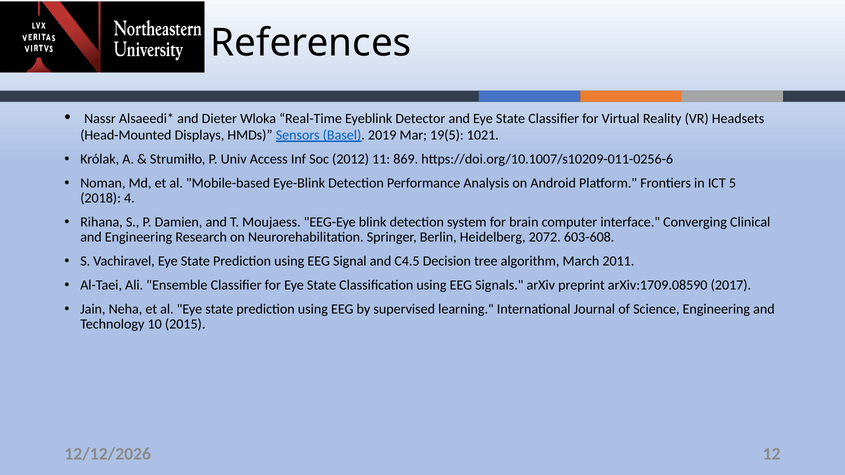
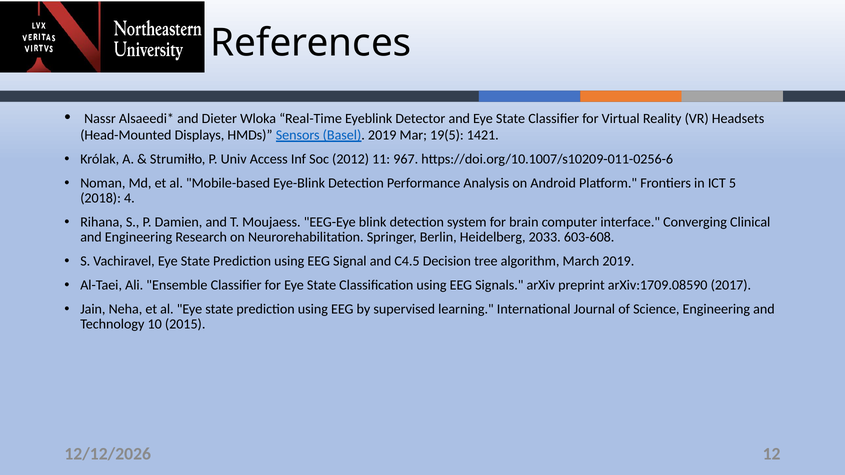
1021: 1021 -> 1421 (483, 135)
869: 869 -> 967 (406, 159)
2072: 2072 -> 2033 (545, 237)
March 2011: 2011 -> 2019 (618, 261)
